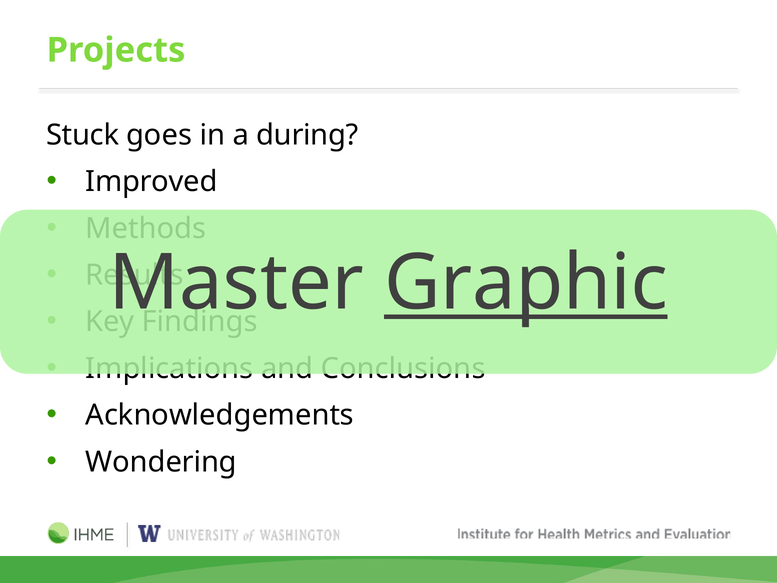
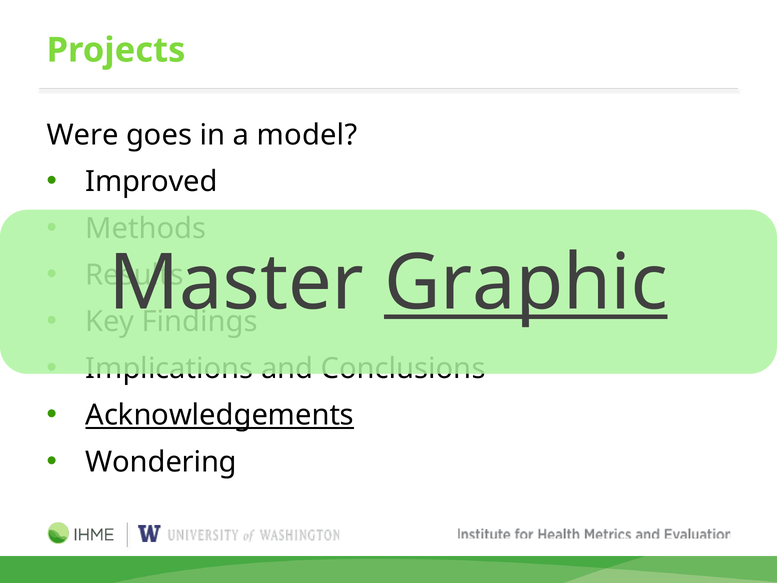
Stuck: Stuck -> Were (83, 135)
during: during -> model (307, 135)
Acknowledgements underline: none -> present (220, 415)
